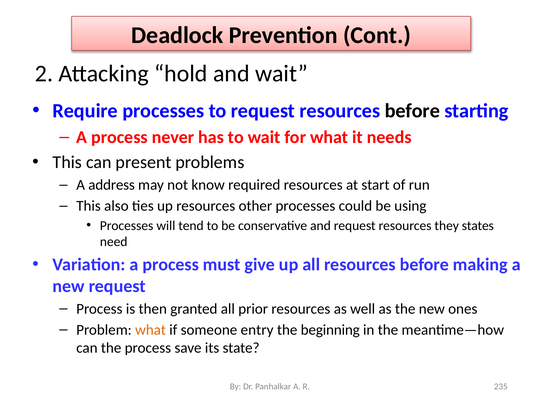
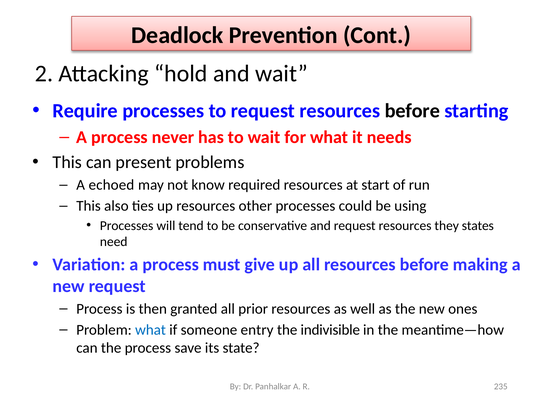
address: address -> echoed (111, 185)
what colour: orange -> blue (151, 330)
beginning: beginning -> indivisible (330, 330)
